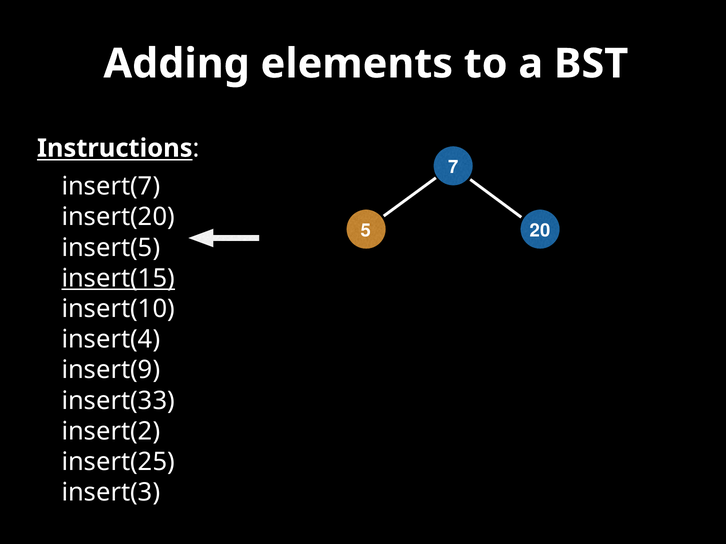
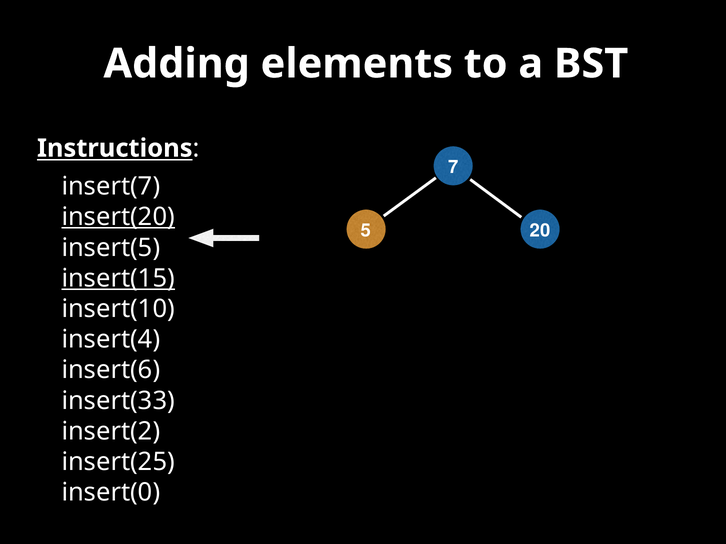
insert(20 underline: none -> present (118, 217)
insert(9: insert(9 -> insert(6 (111, 370)
insert(3: insert(3 -> insert(0 (111, 493)
